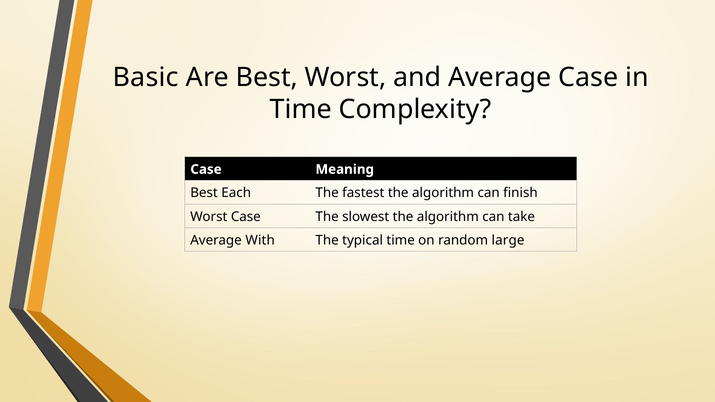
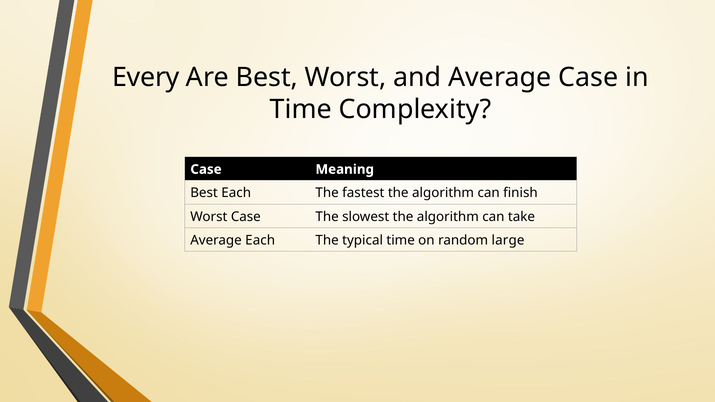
Basic: Basic -> Every (146, 77)
Average With: With -> Each (260, 240)
